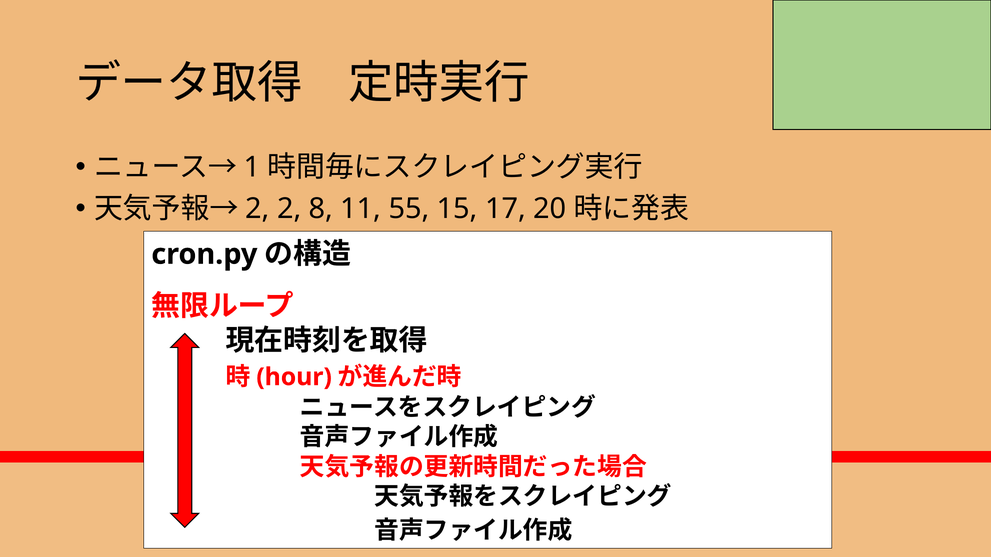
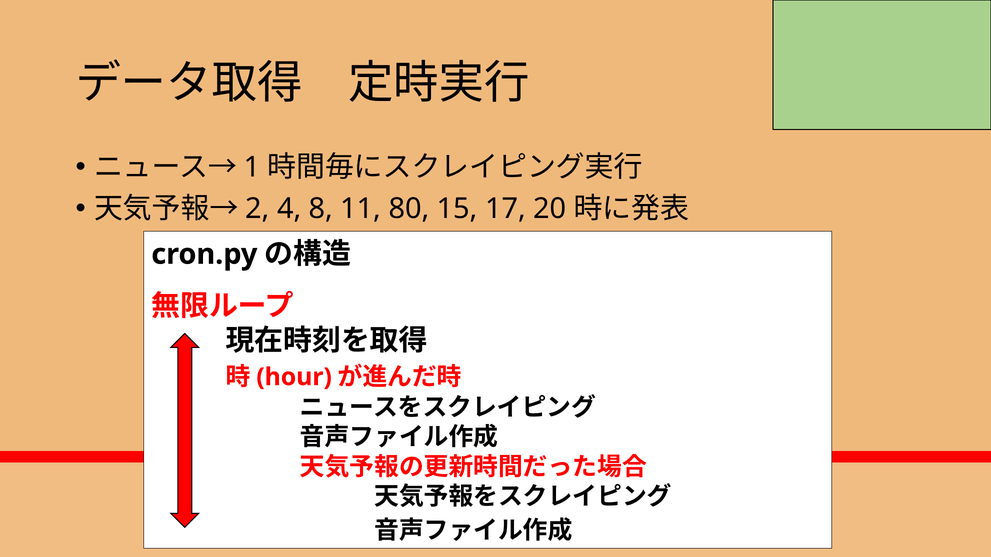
2: 2 -> 4 (289, 209)
55: 55 -> 80 (409, 209)
